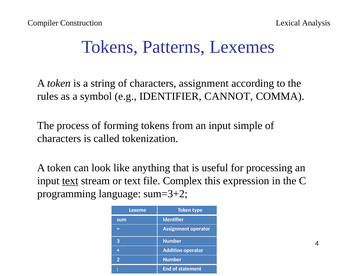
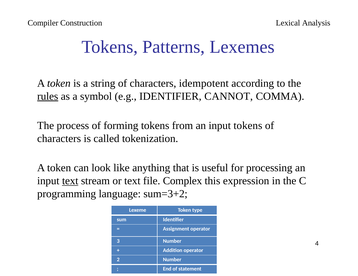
characters assignment: assignment -> idempotent (204, 83)
rules underline: none -> present (48, 96)
input simple: simple -> tokens (248, 126)
